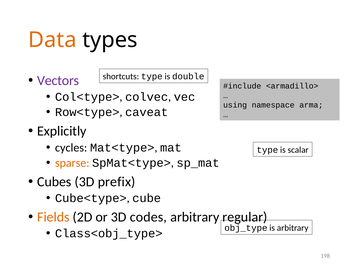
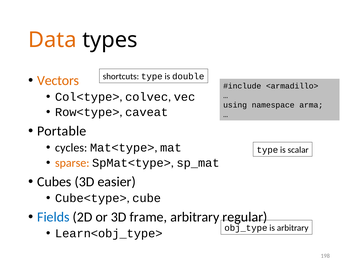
Vectors colour: purple -> orange (58, 81)
Explicitly: Explicitly -> Portable (62, 131)
prefix: prefix -> easier (117, 182)
Fields colour: orange -> blue (53, 217)
codes: codes -> frame (148, 217)
Class<obj_type>: Class<obj_type> -> Learn<obj_type> (109, 234)
